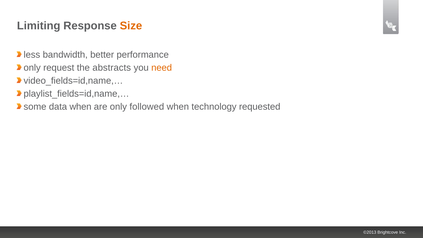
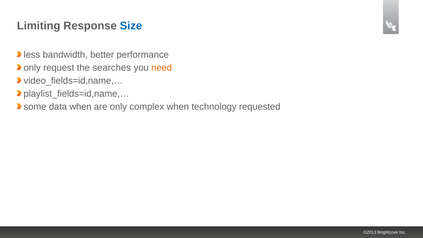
Size colour: orange -> blue (131, 26)
abstracts: abstracts -> searches (112, 68)
followed: followed -> complex (147, 107)
